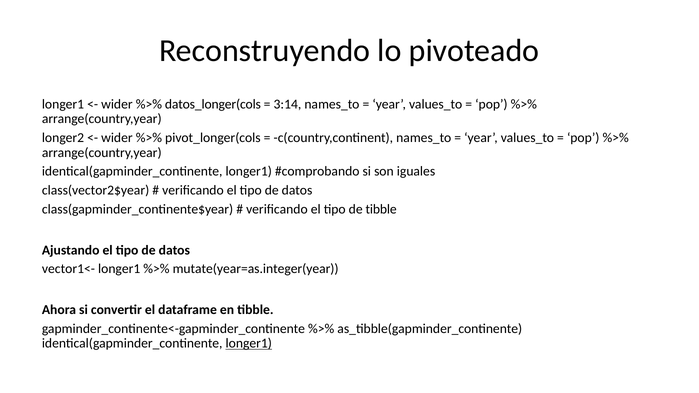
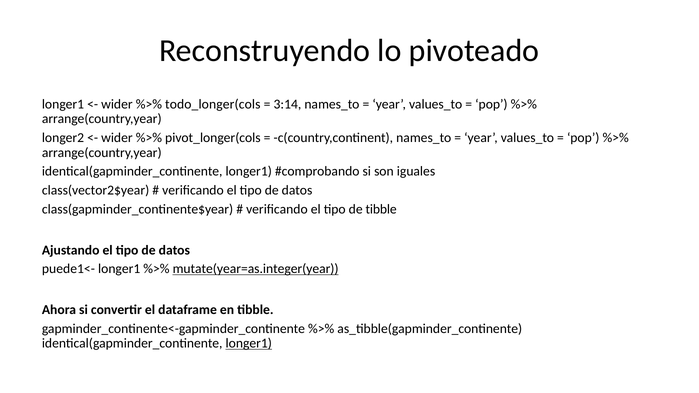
datos_longer(cols: datos_longer(cols -> todo_longer(cols (213, 104)
vector1<-: vector1<- -> puede1<- (68, 269)
mutate(year=as.integer(year underline: none -> present (256, 269)
